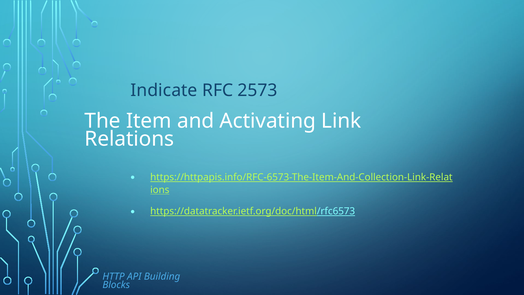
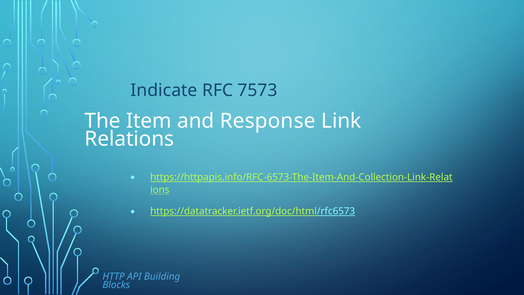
2573: 2573 -> 7573 (258, 90)
Activating: Activating -> Response (268, 121)
